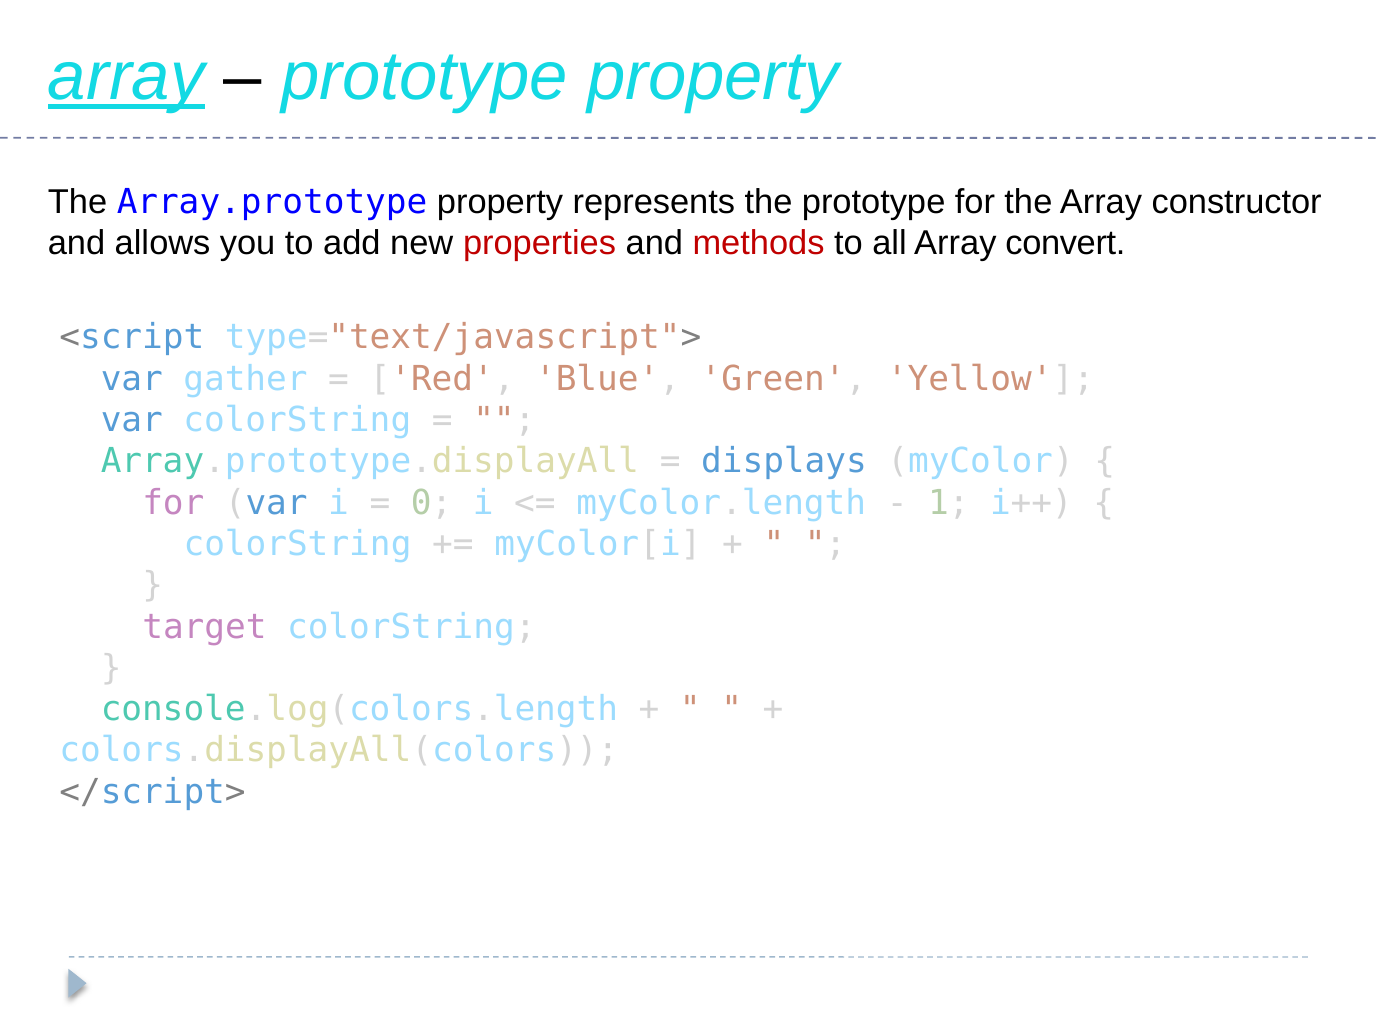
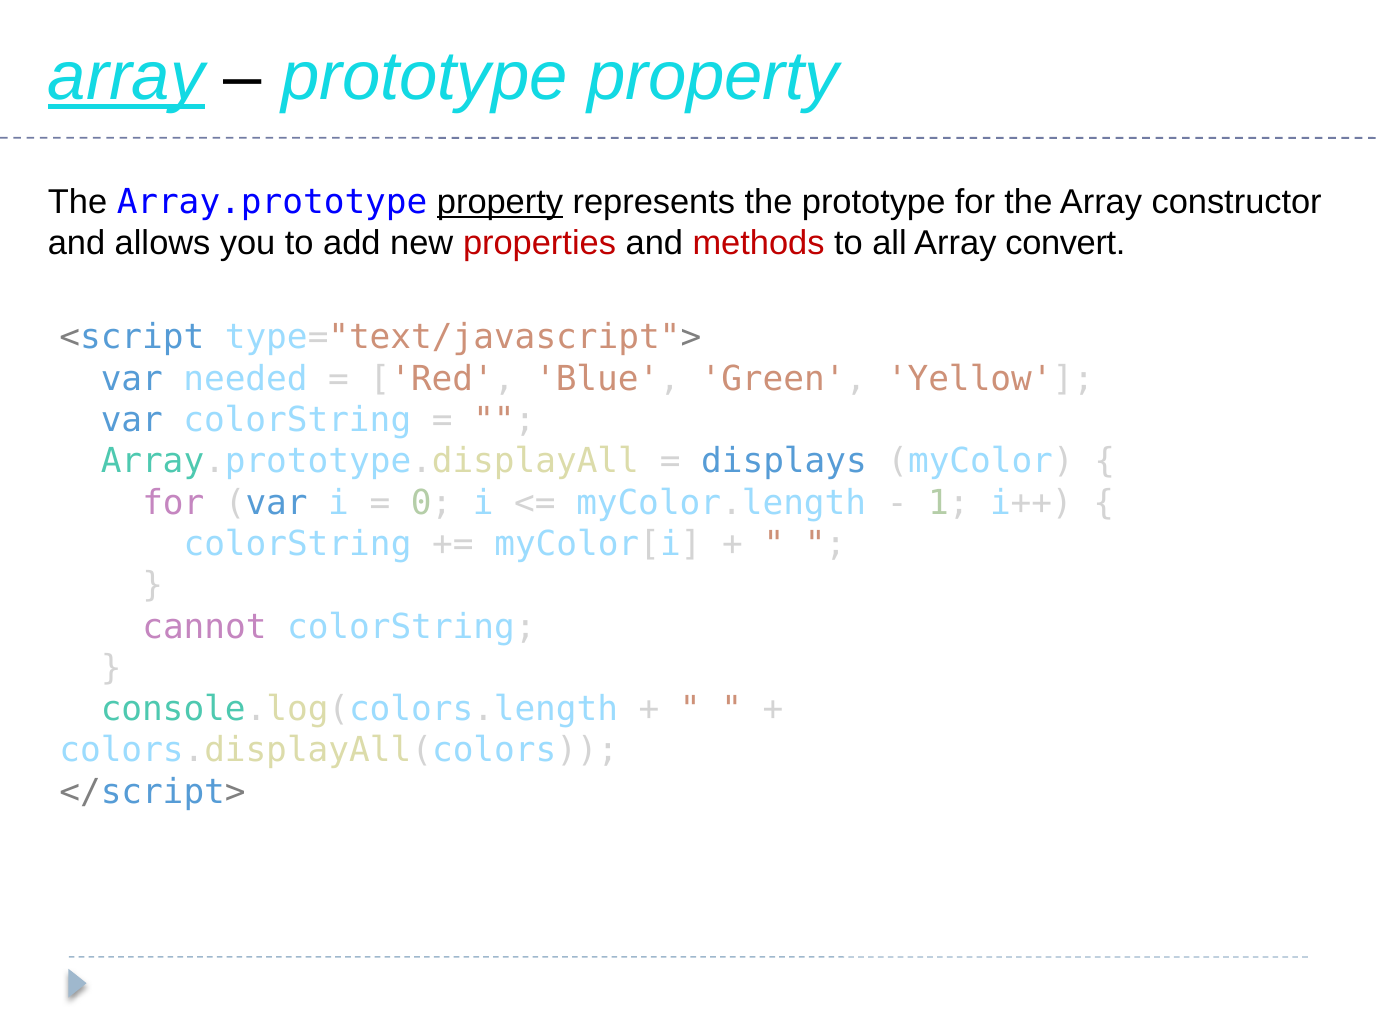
property underline: none -> present (500, 202)
gather: gather -> needed (246, 379)
target: target -> cannot (204, 627)
